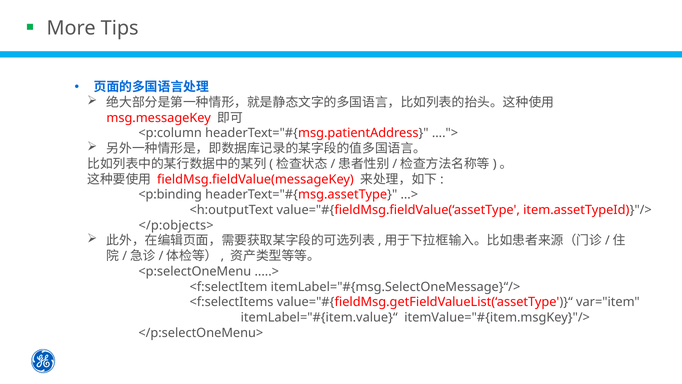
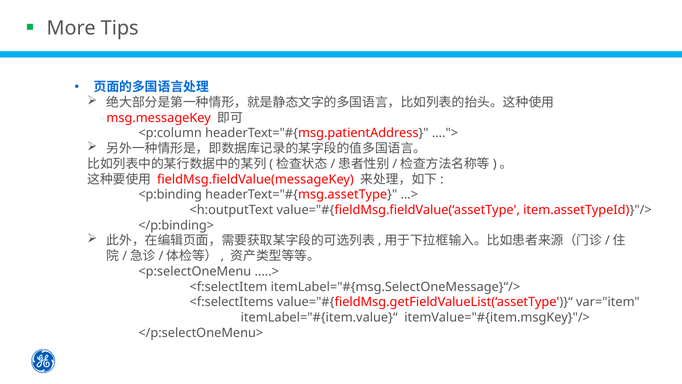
</p:objects>: </p:objects> -> </p:binding> (176, 225)
